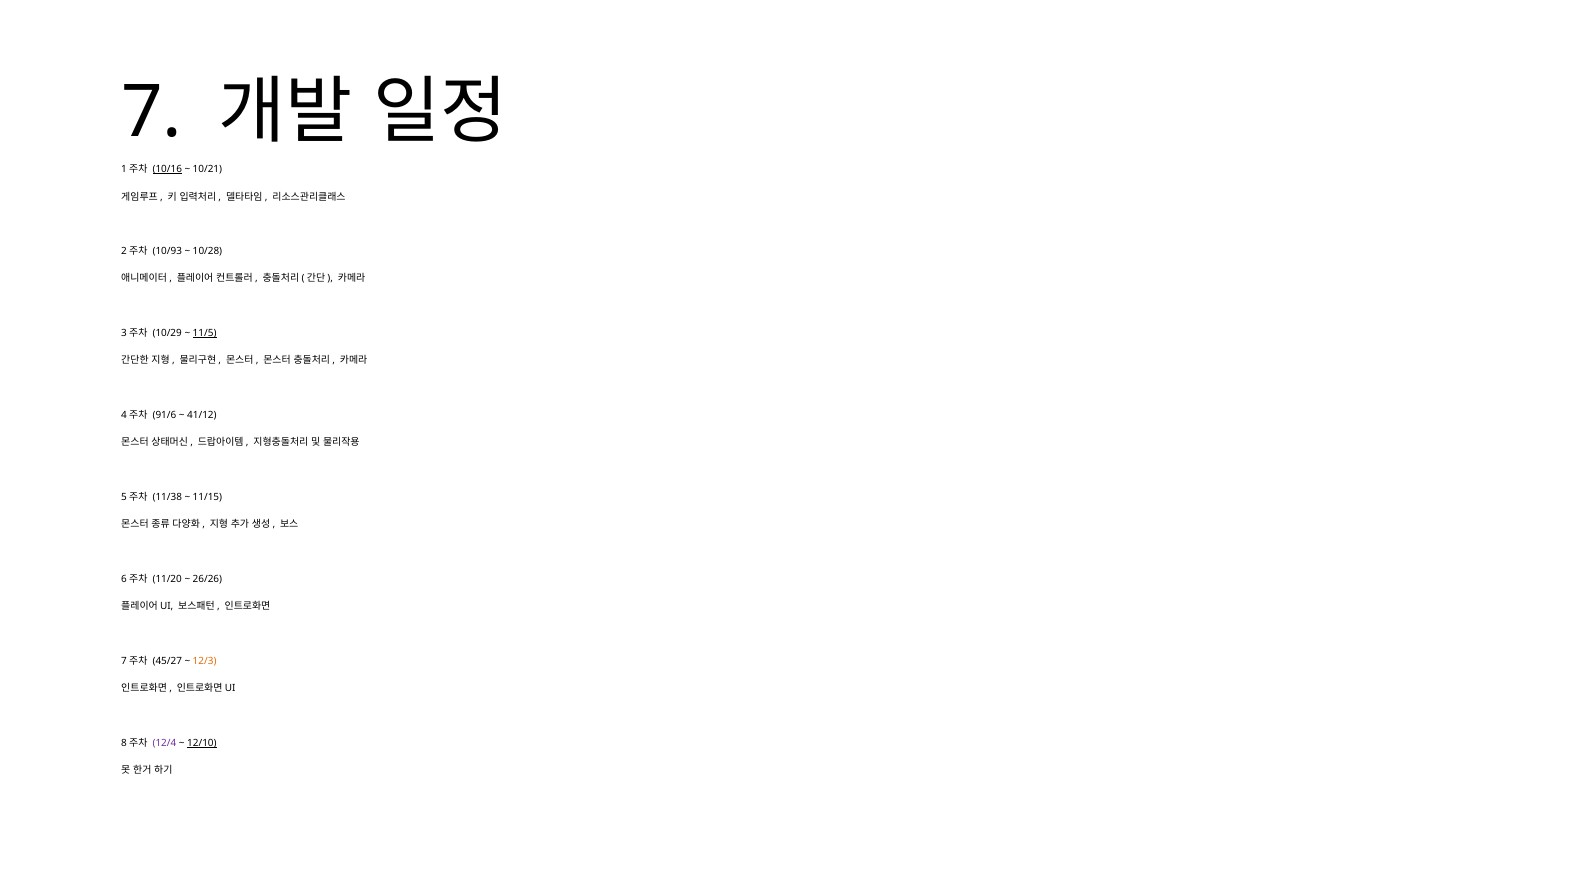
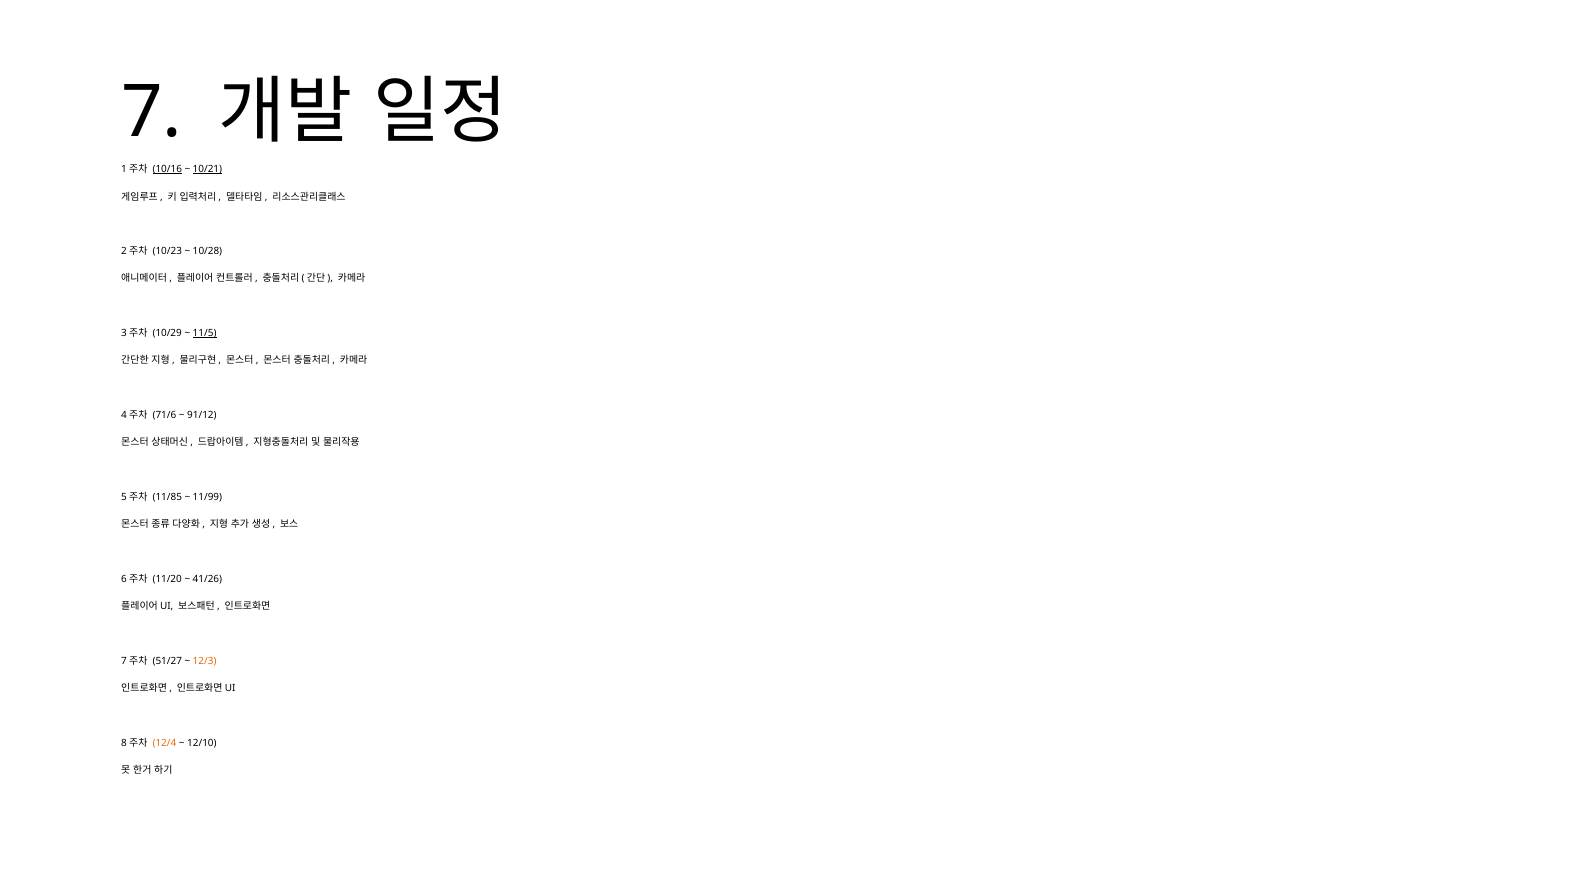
10/21 underline: none -> present (207, 170)
10/93: 10/93 -> 10/23 (167, 252)
91/6: 91/6 -> 71/6 (164, 415)
41/12: 41/12 -> 91/12 (202, 415)
11/38: 11/38 -> 11/85 (167, 497)
11/15: 11/15 -> 11/99 (207, 497)
26/26: 26/26 -> 41/26 (207, 579)
45/27: 45/27 -> 51/27 (167, 661)
12/4 colour: purple -> orange (164, 743)
12/10 underline: present -> none (202, 743)
